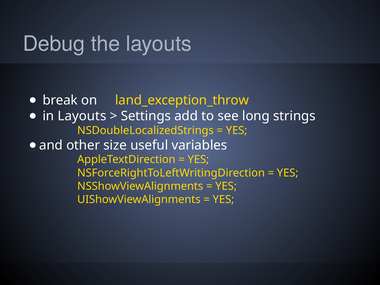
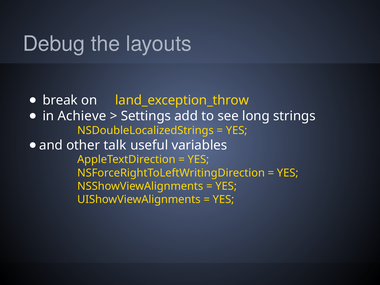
in Layouts: Layouts -> Achieve (82, 116)
size: size -> talk (115, 145)
